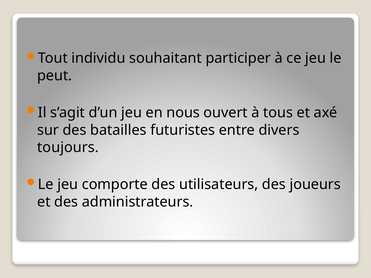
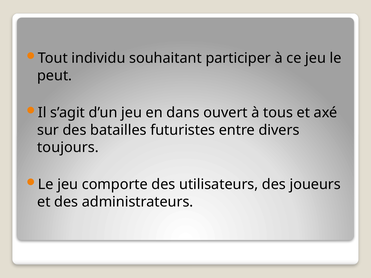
nous: nous -> dans (183, 113)
